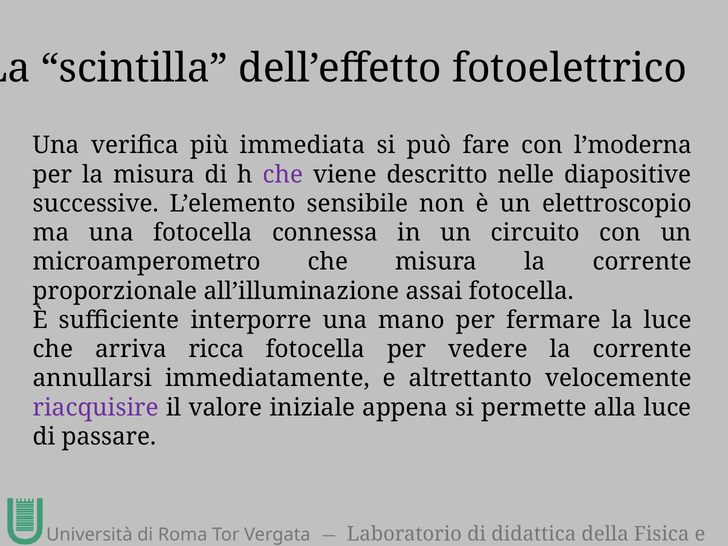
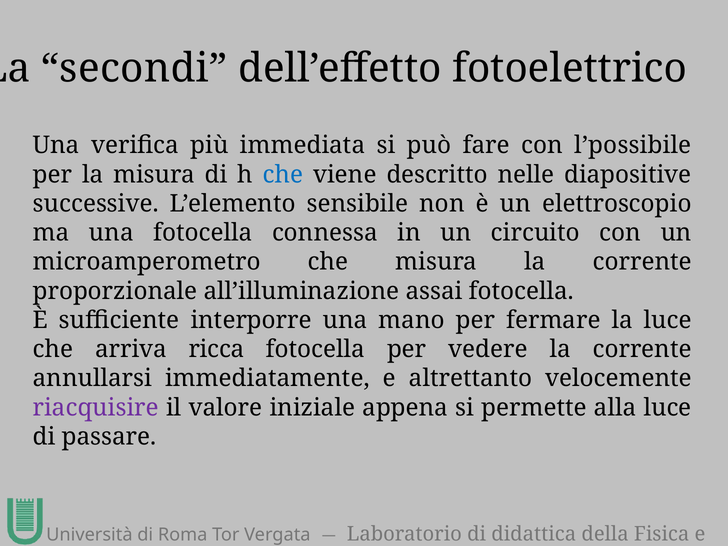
scintilla: scintilla -> secondi (134, 69)
l’moderna: l’moderna -> l’possibile (633, 145)
che colour: purple -> blue (283, 175)
